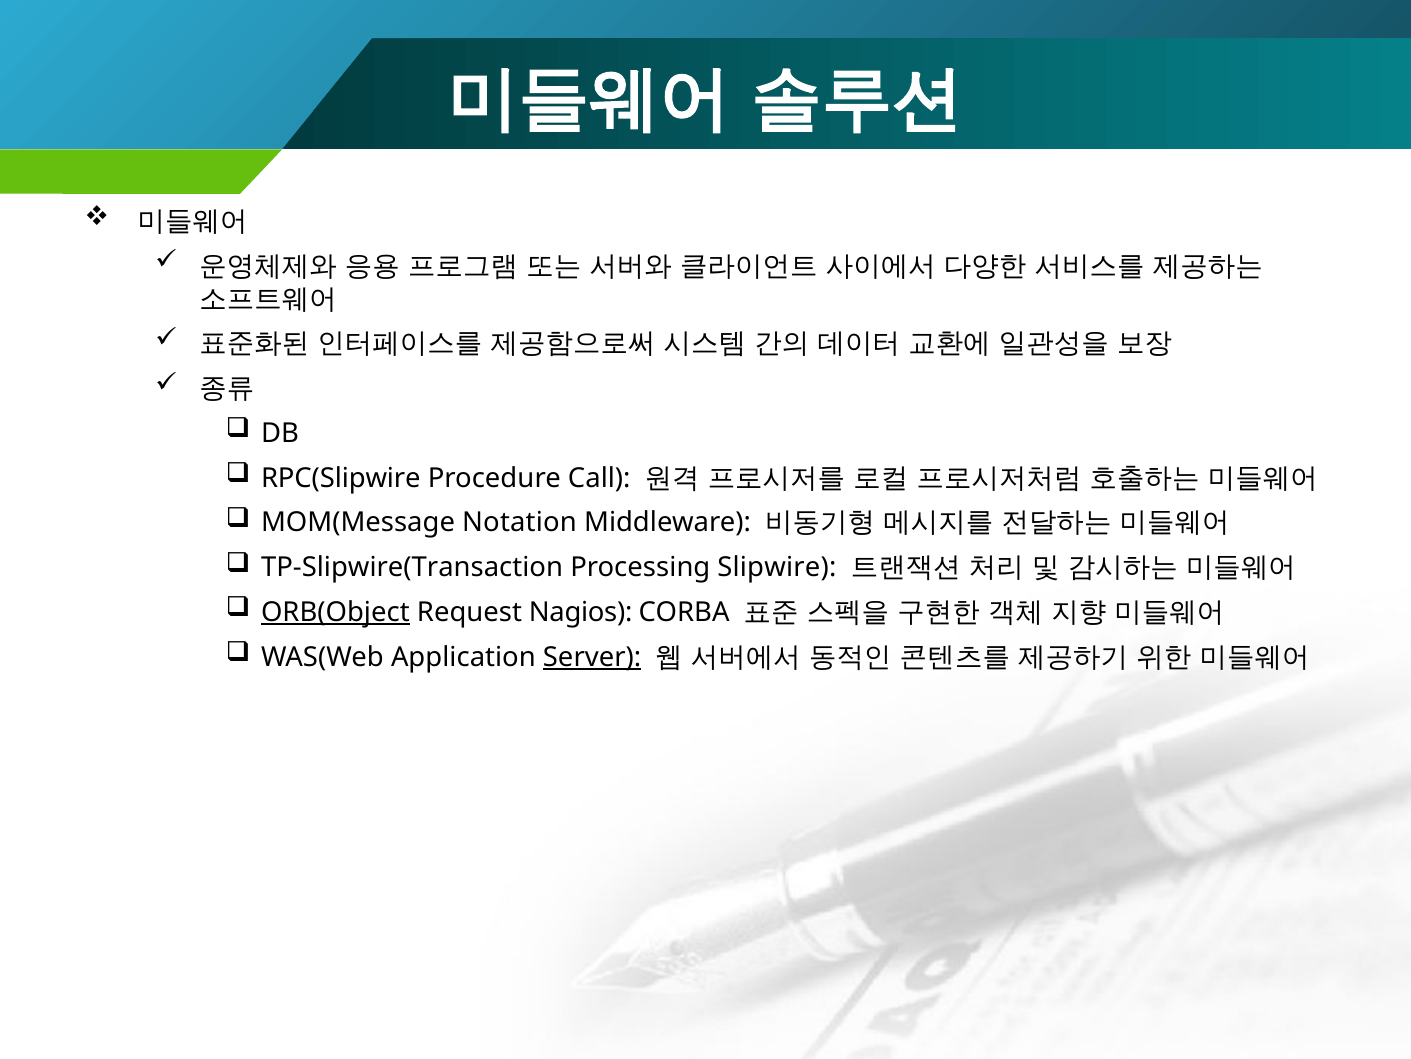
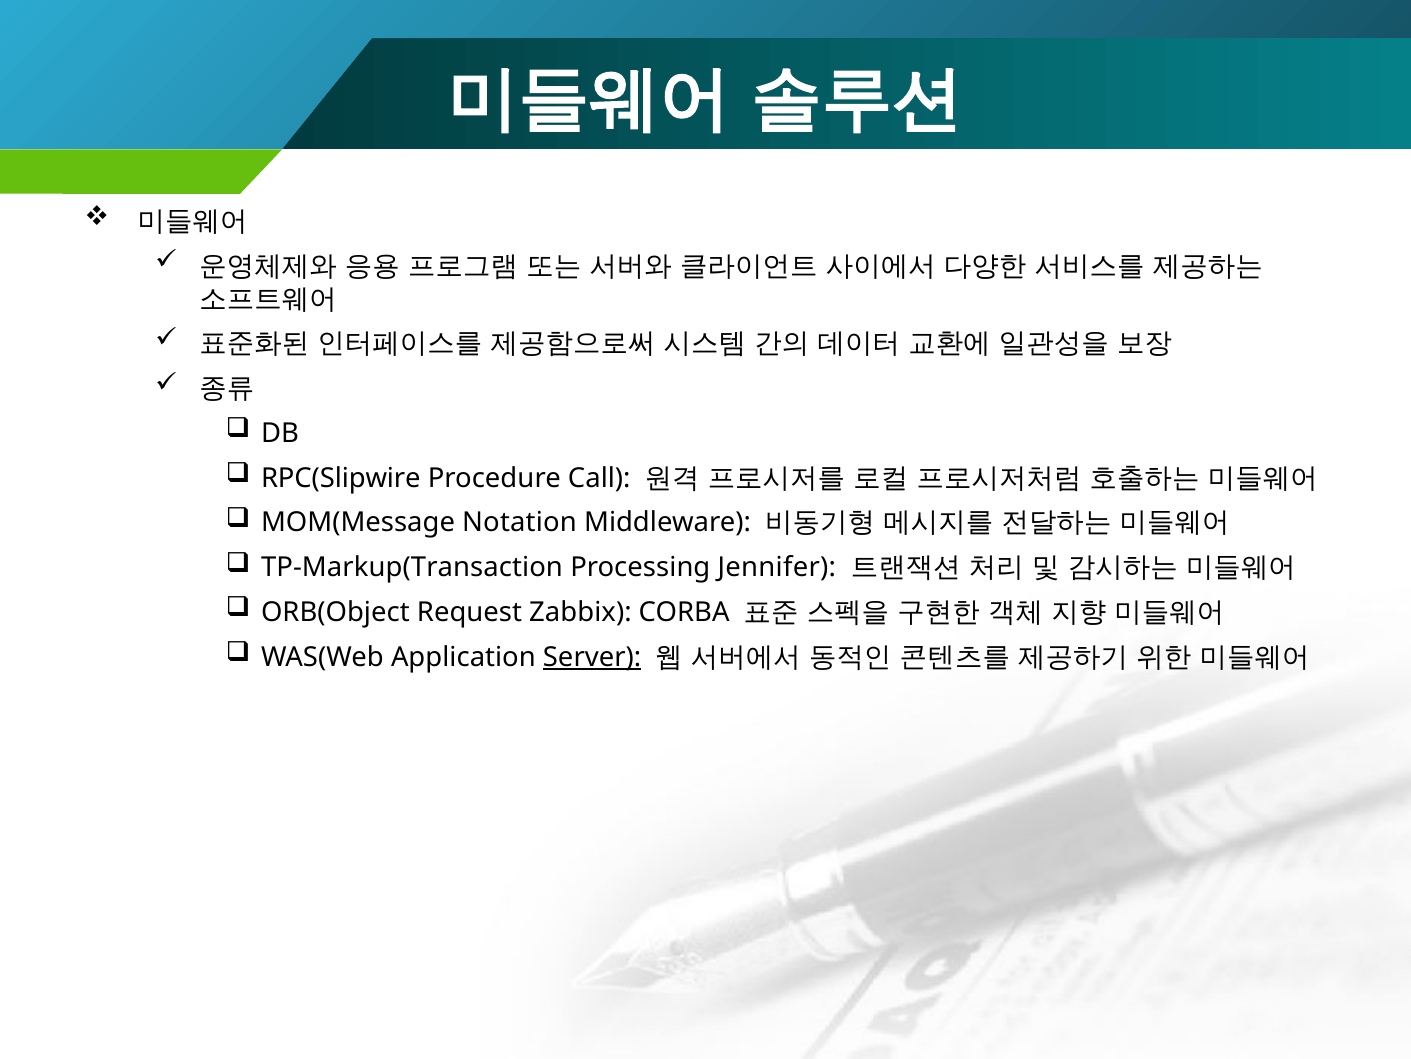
TP-Slipwire(Transaction: TP-Slipwire(Transaction -> TP-Markup(Transaction (412, 567)
Slipwire: Slipwire -> Jennifer (777, 567)
ORB(Object underline: present -> none (335, 612)
Nagios: Nagios -> Zabbix (580, 612)
